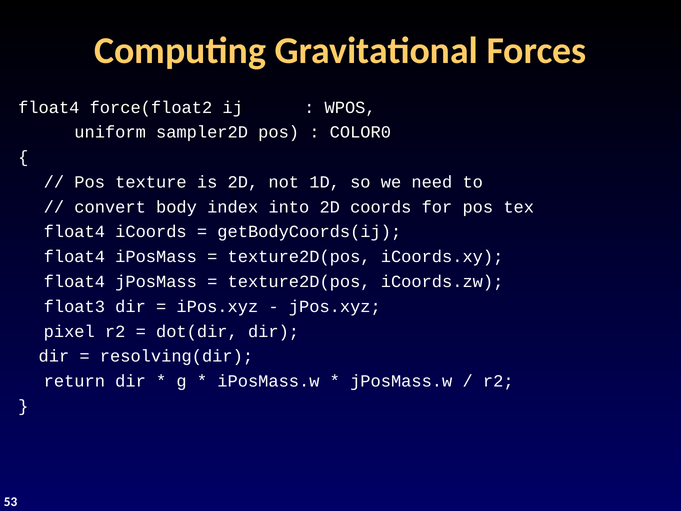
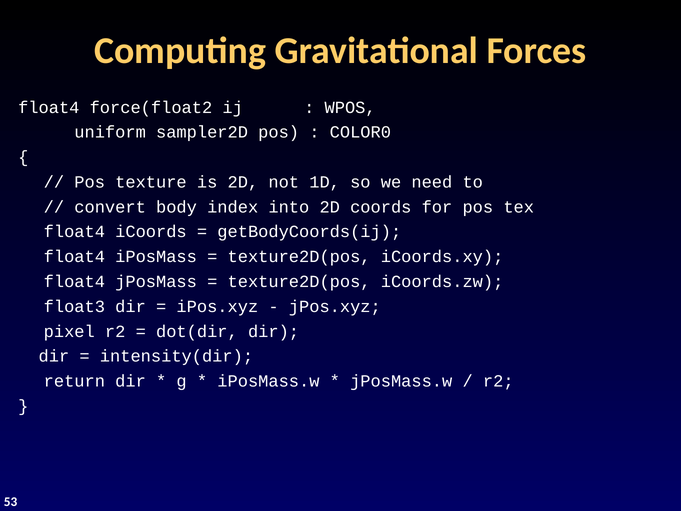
resolving(dir: resolving(dir -> intensity(dir (176, 356)
